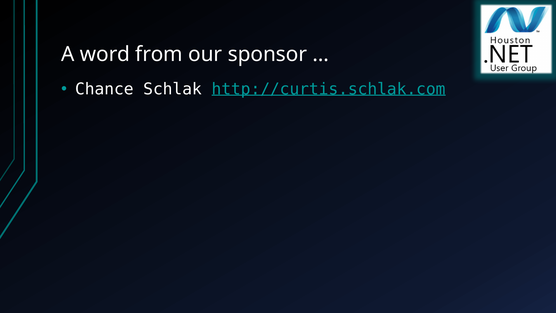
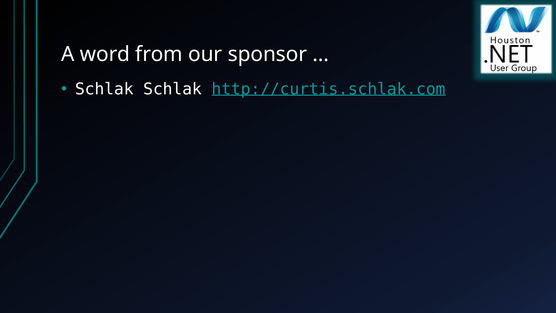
Chance: Chance -> Schlak (104, 89)
